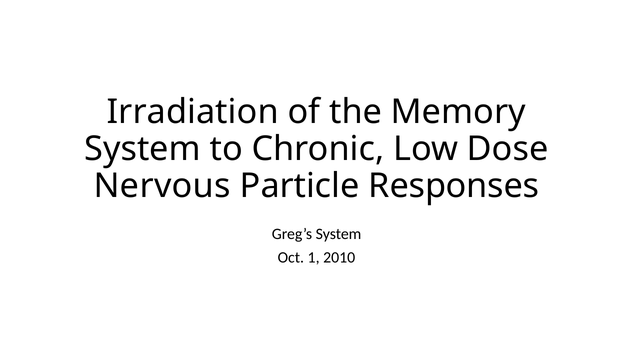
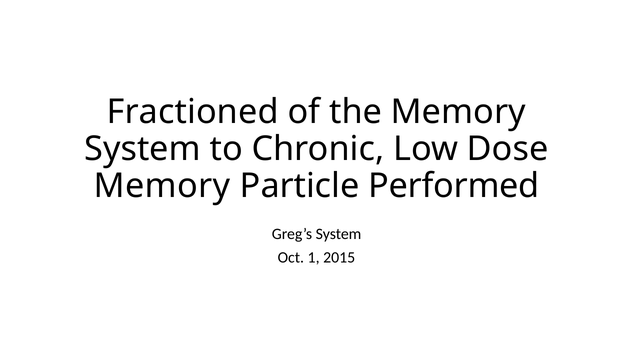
Irradiation: Irradiation -> Fractioned (193, 112)
Nervous: Nervous -> Memory (162, 186)
Responses: Responses -> Performed (454, 186)
2010: 2010 -> 2015 (339, 258)
